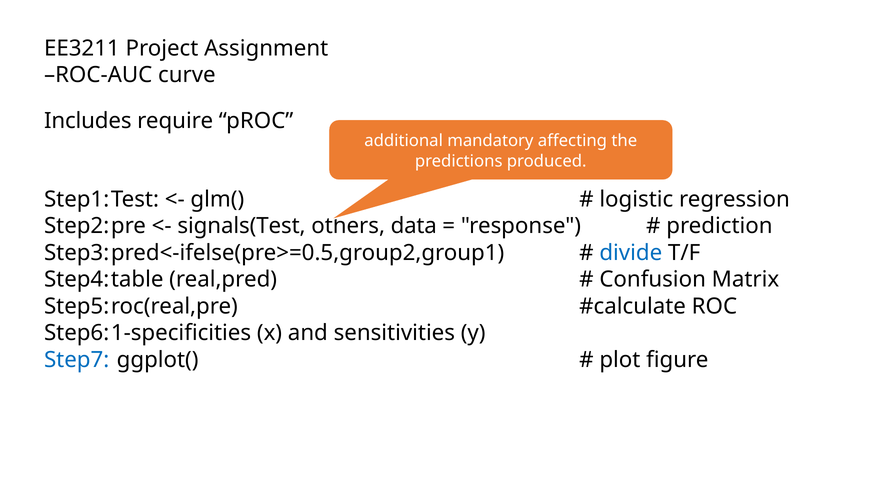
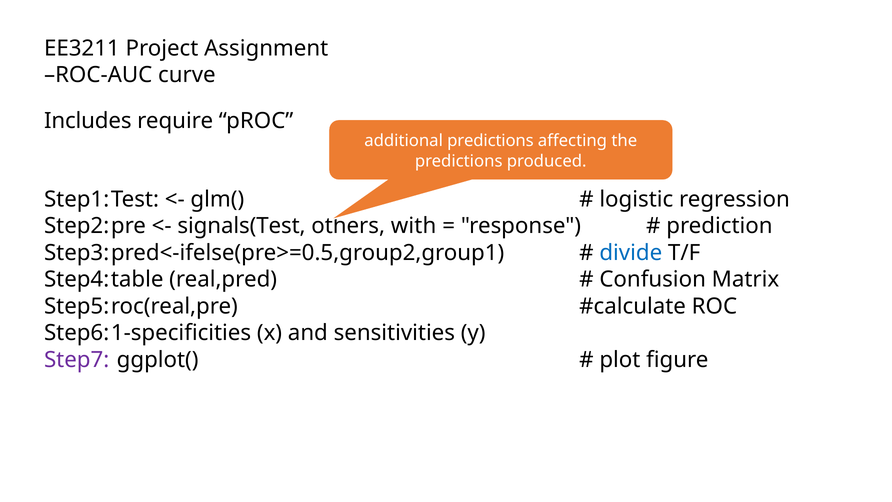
additional mandatory: mandatory -> predictions (490, 141)
data: data -> with (414, 226)
Step7 colour: blue -> purple (77, 360)
